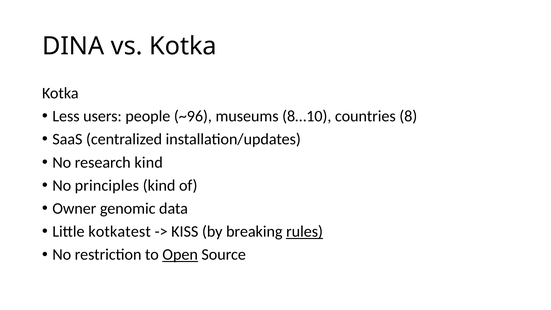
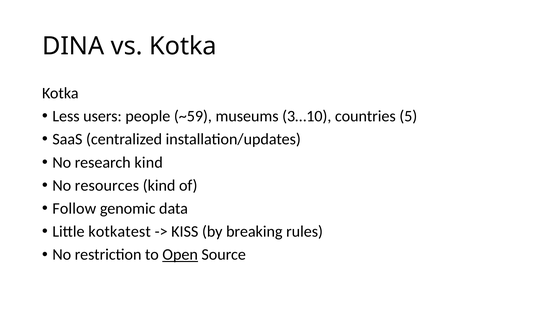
~96: ~96 -> ~59 (193, 116)
8…10: 8…10 -> 3…10 (307, 116)
8: 8 -> 5 (408, 116)
principles: principles -> resources (107, 185)
Owner: Owner -> Follow (74, 208)
rules underline: present -> none (305, 232)
